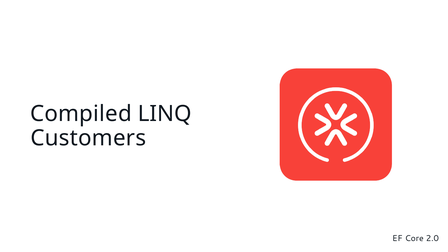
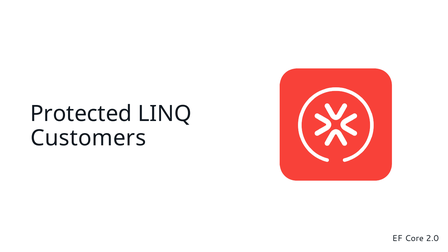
Compiled: Compiled -> Protected (81, 114)
